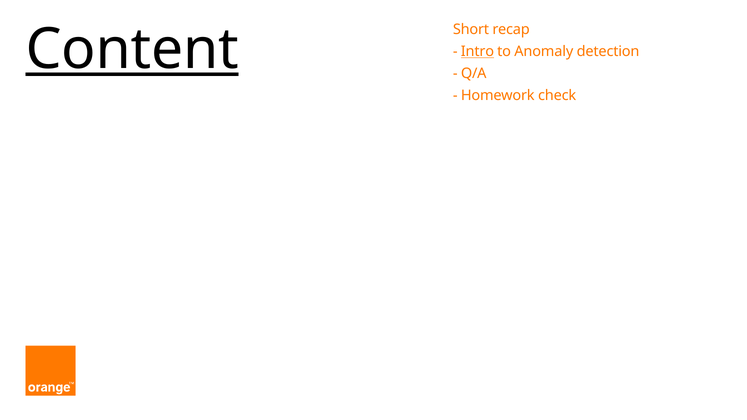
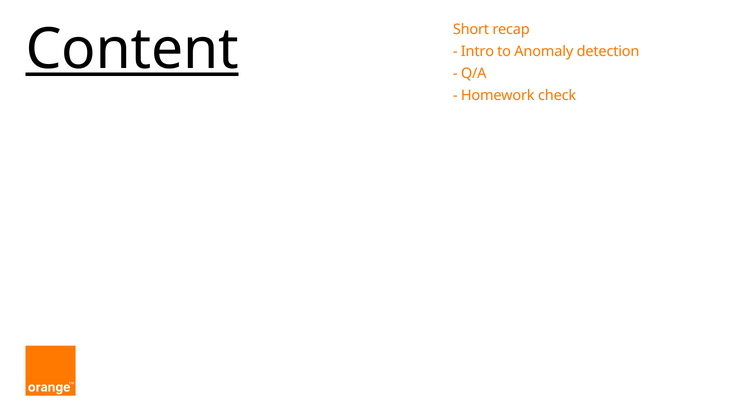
Intro underline: present -> none (477, 51)
